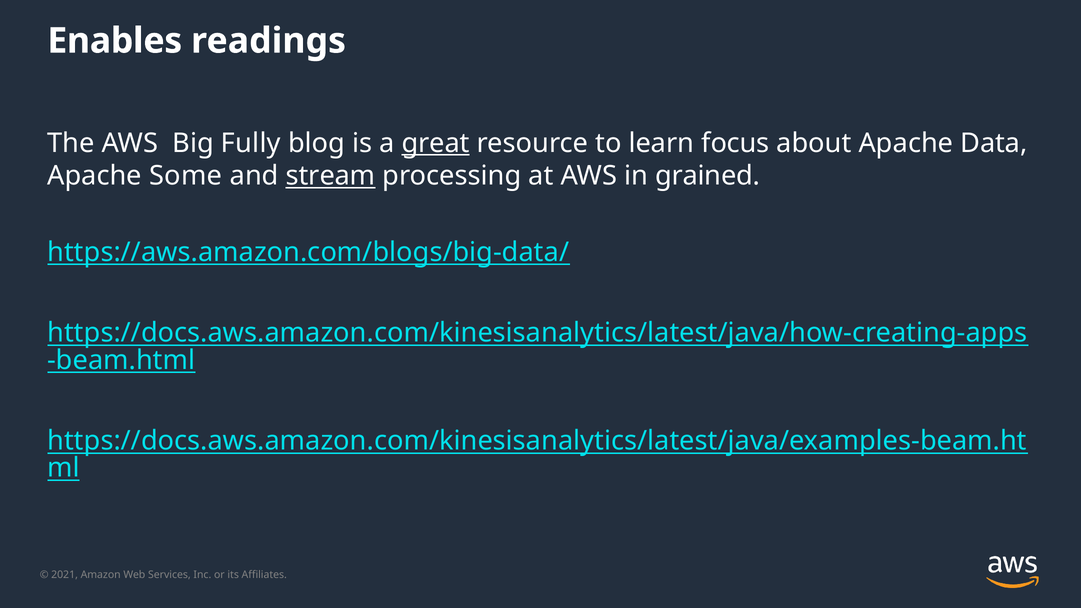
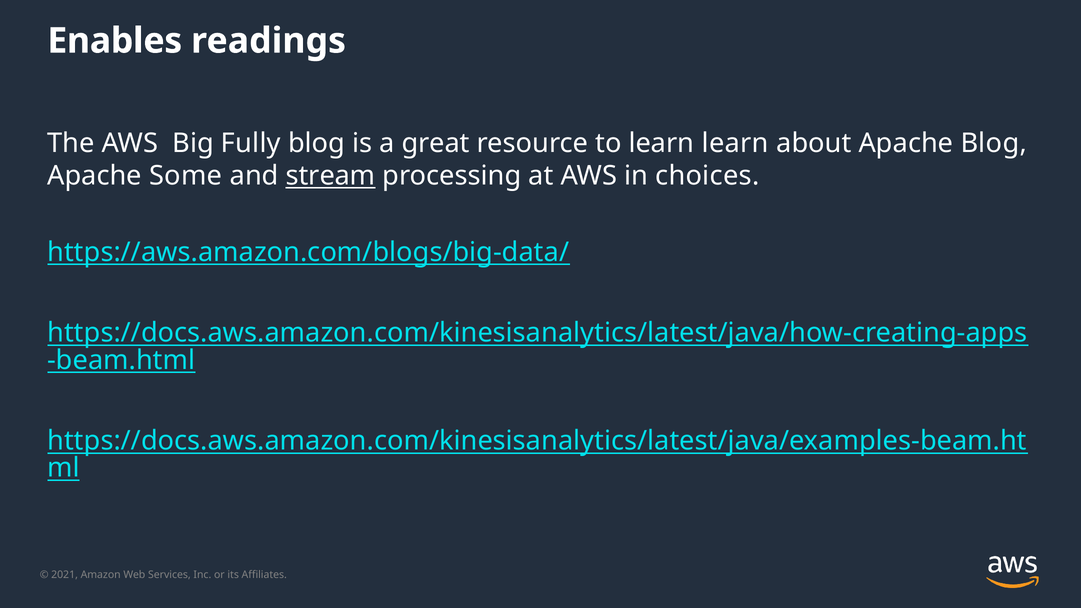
great underline: present -> none (436, 143)
learn focus: focus -> learn (735, 143)
Apache Data: Data -> Blog (994, 143)
grained: grained -> choices (707, 176)
